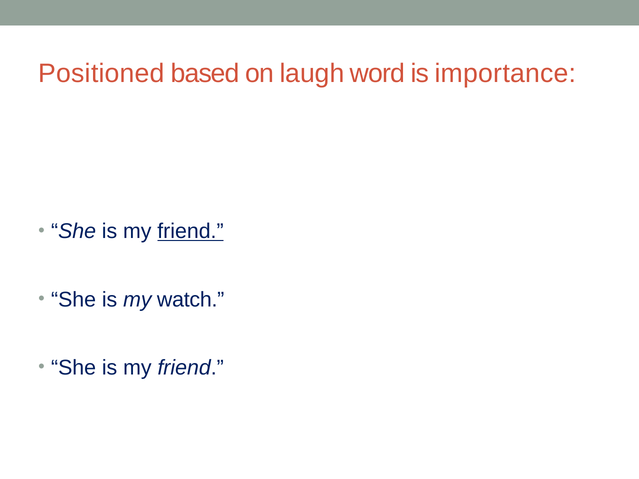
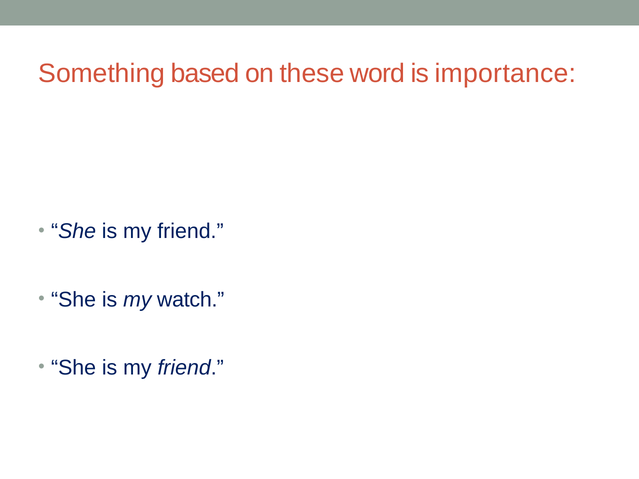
Positioned: Positioned -> Something (102, 74)
laugh: laugh -> these (312, 74)
friend underline: present -> none (190, 232)
